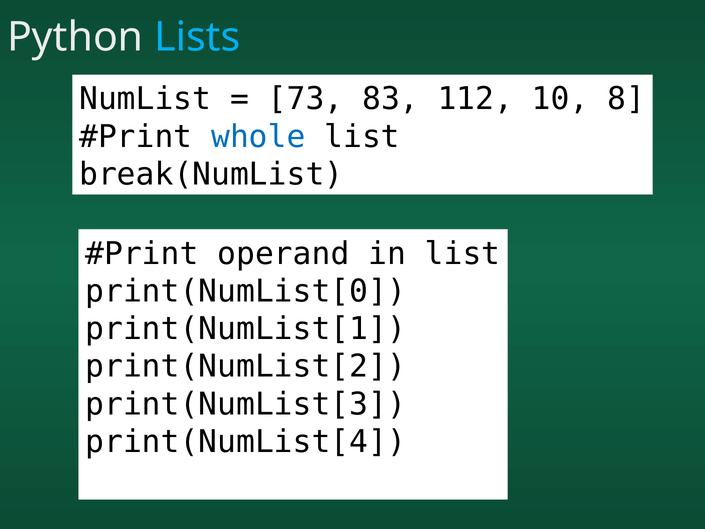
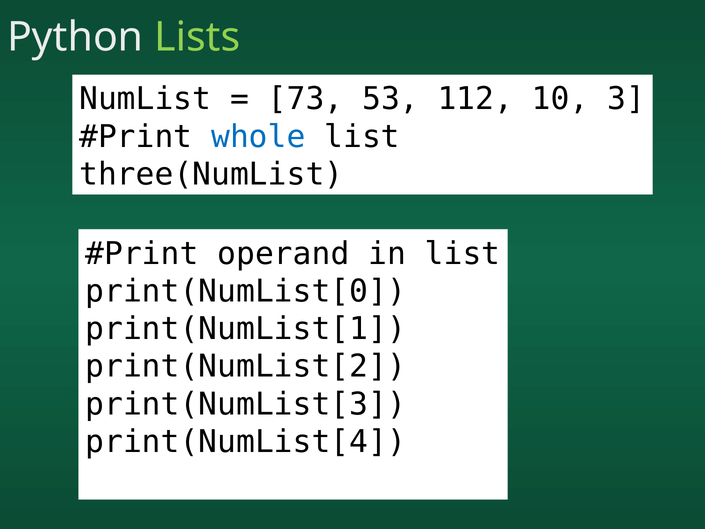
Lists colour: light blue -> light green (197, 37)
83: 83 -> 53 (390, 99)
8: 8 -> 3 (626, 99)
break(NumList: break(NumList -> three(NumList (211, 174)
